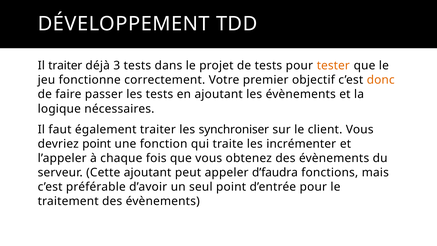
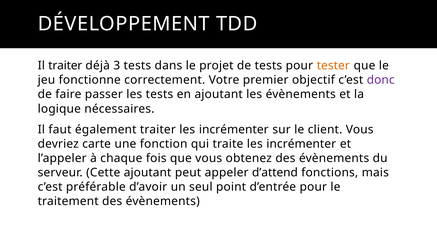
donc colour: orange -> purple (381, 80)
traiter les synchroniser: synchroniser -> incrémenter (234, 129)
devriez point: point -> carte (97, 144)
d’faudra: d’faudra -> d’attend (275, 172)
